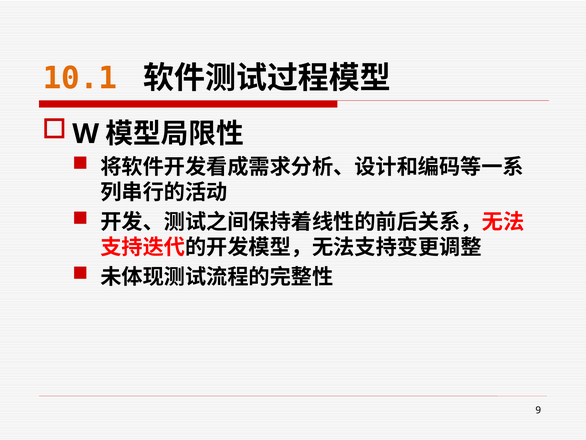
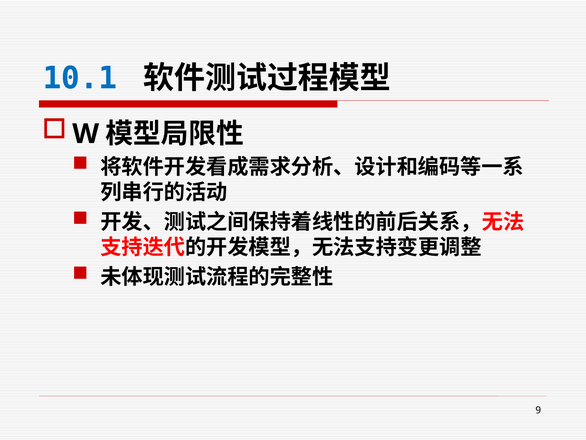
10.1 colour: orange -> blue (80, 78)
